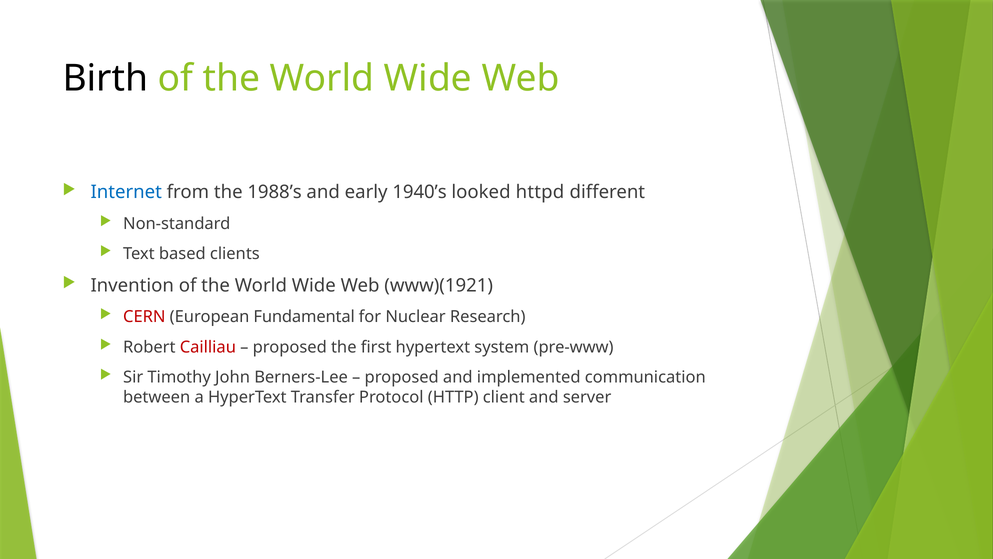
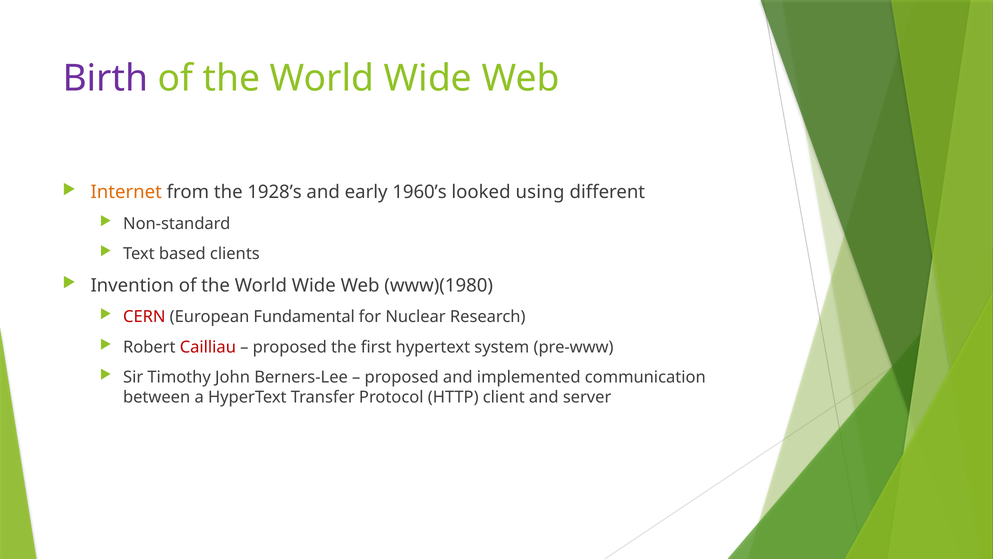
Birth colour: black -> purple (105, 78)
Internet colour: blue -> orange (126, 192)
1988’s: 1988’s -> 1928’s (275, 192)
1940’s: 1940’s -> 1960’s (420, 192)
httpd: httpd -> using (540, 192)
www)(1921: www)(1921 -> www)(1980 (439, 285)
